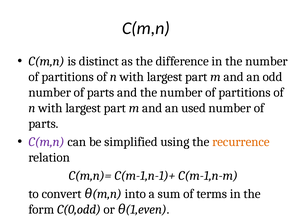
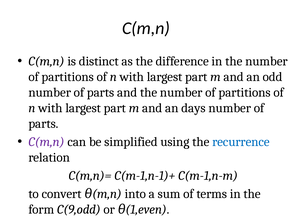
used: used -> days (193, 108)
recurrence colour: orange -> blue (241, 142)
C(0,odd: C(0,odd -> C(9,odd (79, 209)
